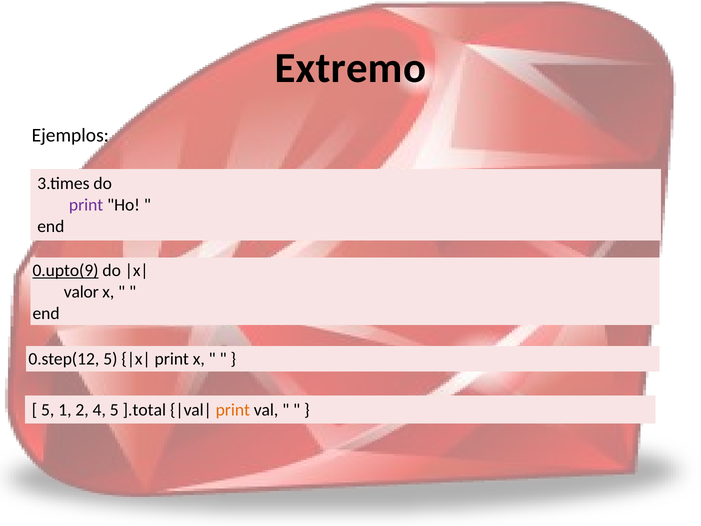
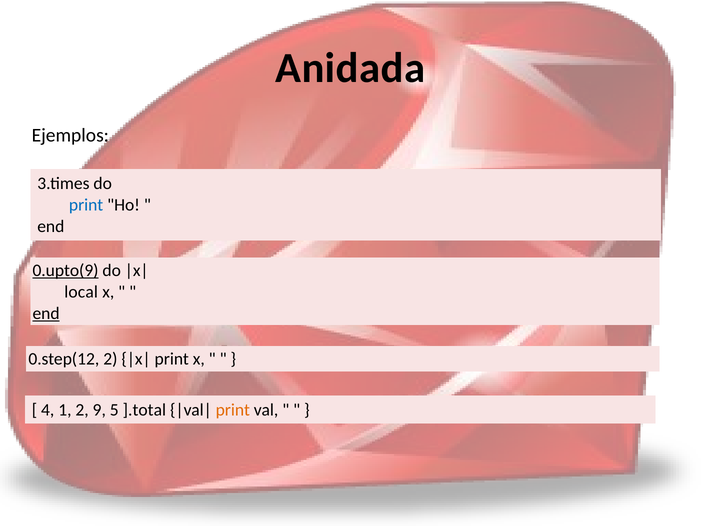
Extremo: Extremo -> Anidada (350, 68)
print colour: purple -> blue (86, 205)
valor: valor -> local (81, 292)
end underline: none -> present (46, 313)
0.step(12 5: 5 -> 2 (110, 359)
5: 5 -> 4 (48, 410)
4: 4 -> 9 (99, 410)
